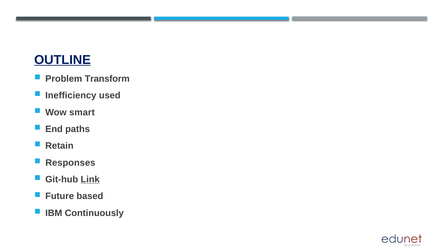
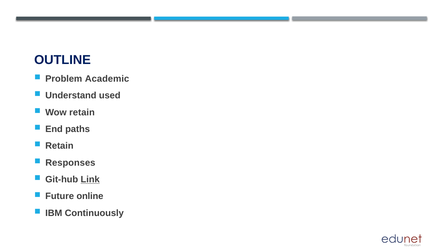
OUTLINE underline: present -> none (62, 60)
Transform: Transform -> Academic (107, 79)
Inefficiency: Inefficiency -> Understand (71, 96)
Wow smart: smart -> retain (82, 112)
based: based -> online (90, 196)
